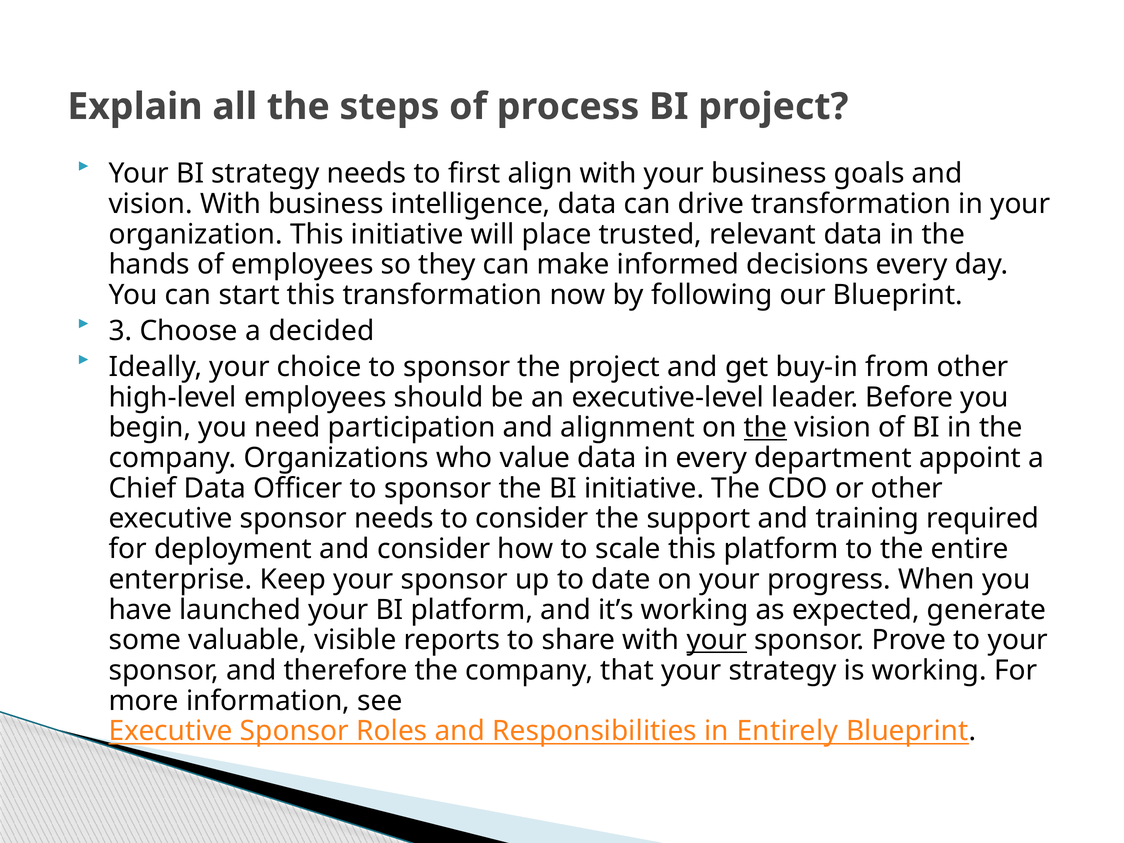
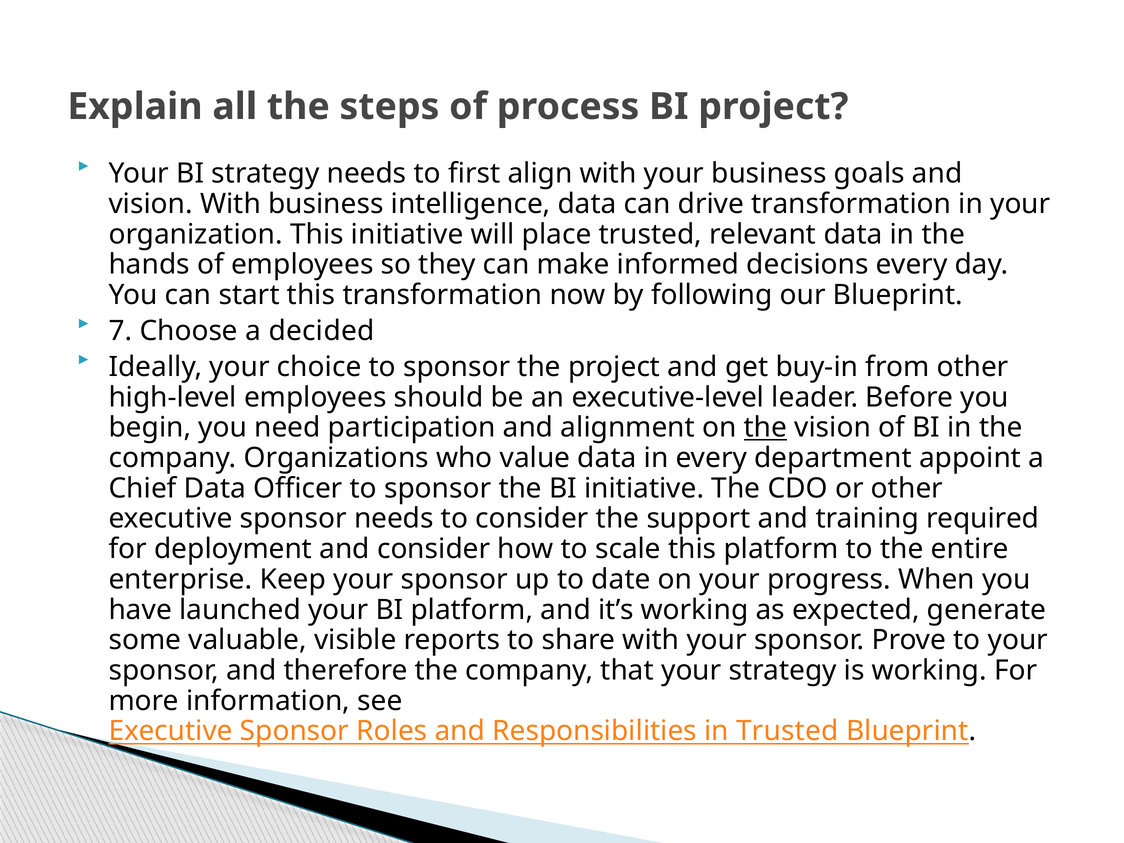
3: 3 -> 7 (120, 331)
your underline: present -> none (717, 640)
in Entirely: Entirely -> Trusted (787, 731)
